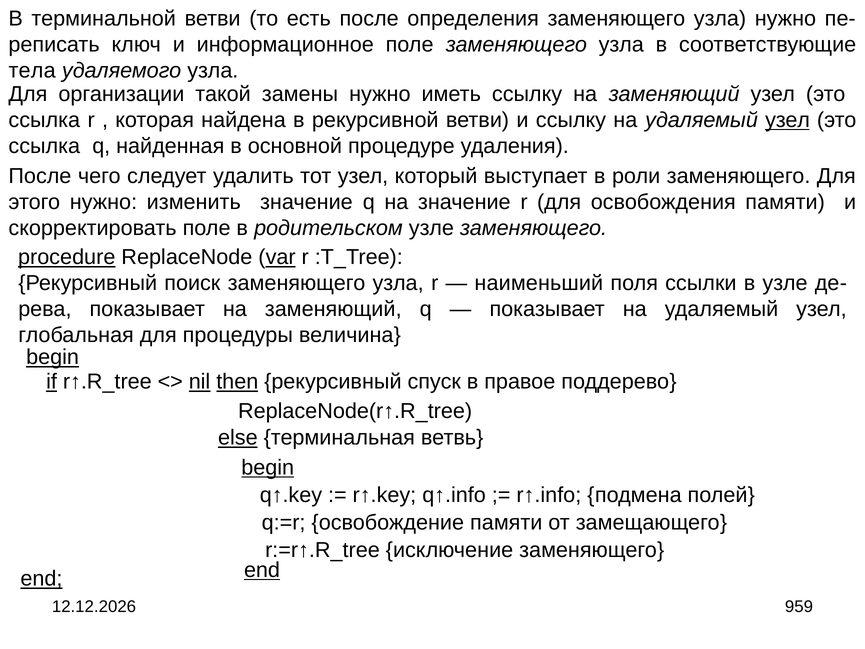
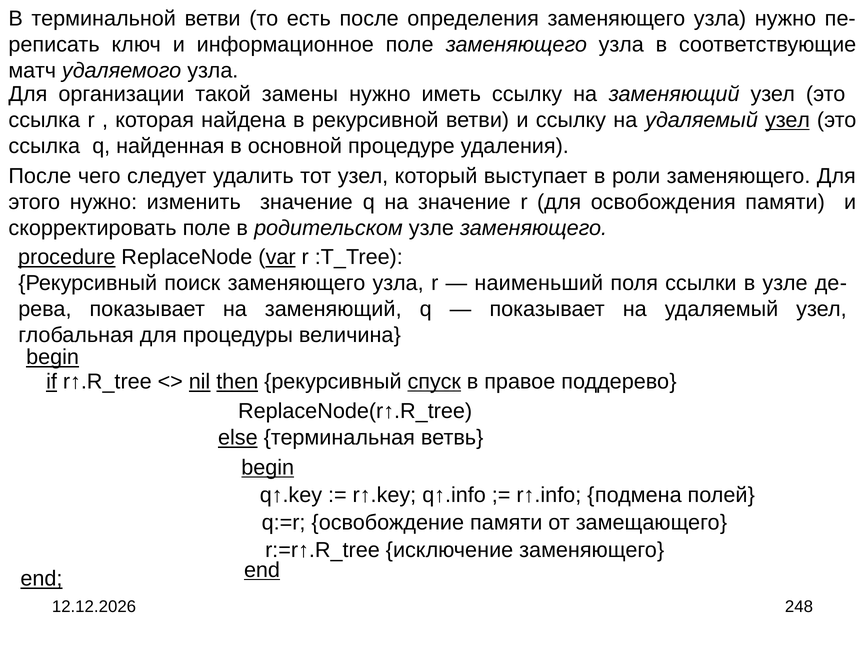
тела: тела -> матч (32, 71)
спуск underline: none -> present (434, 382)
959: 959 -> 248 (799, 606)
